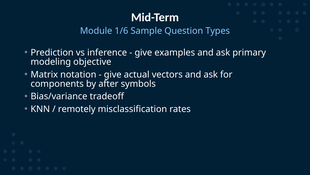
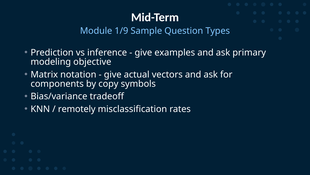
1/6: 1/6 -> 1/9 (121, 31)
after: after -> copy (108, 83)
